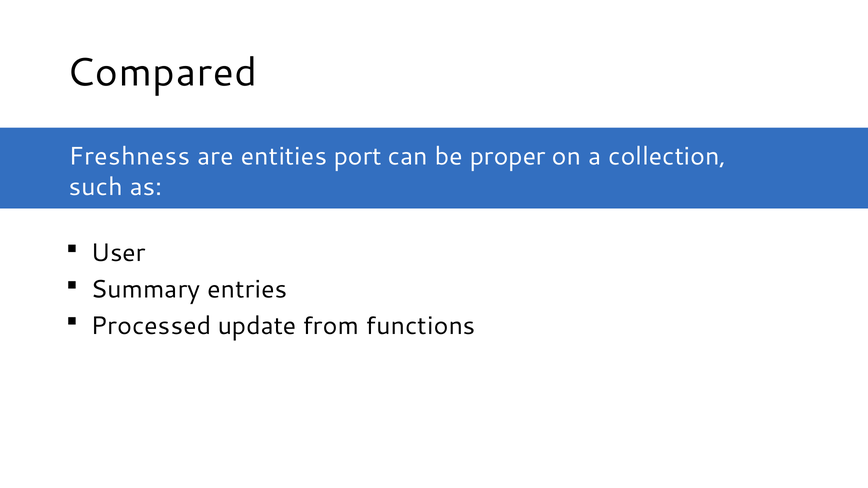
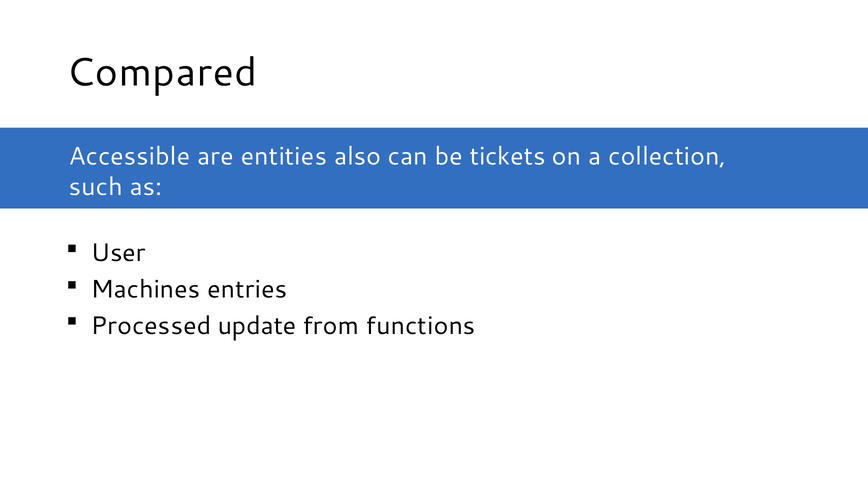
Freshness: Freshness -> Accessible (130, 157)
port: port -> also (358, 157)
proper: proper -> tickets (508, 157)
Summary: Summary -> Machines (146, 289)
